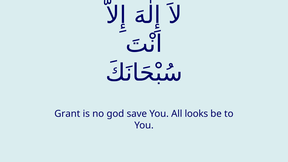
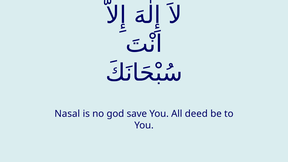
Grant: Grant -> Nasal (67, 114)
looks: looks -> deed (196, 114)
